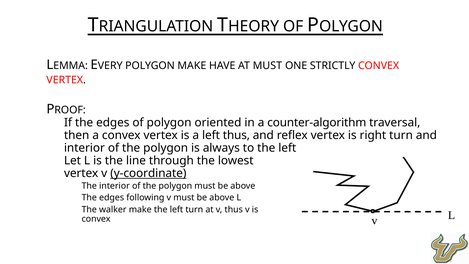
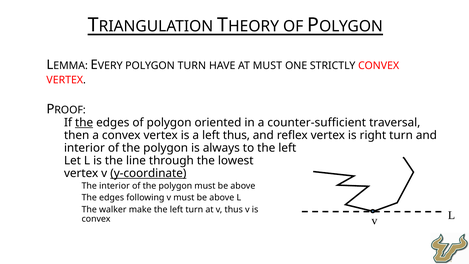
POLYGON MAKE: MAKE -> TURN (192, 66)
the underline: none -> present (84, 122)
counter-algorithm: counter-algorithm -> counter-sufficient (317, 122)
